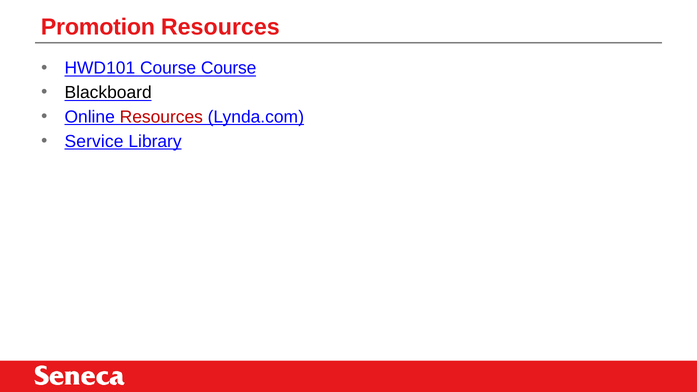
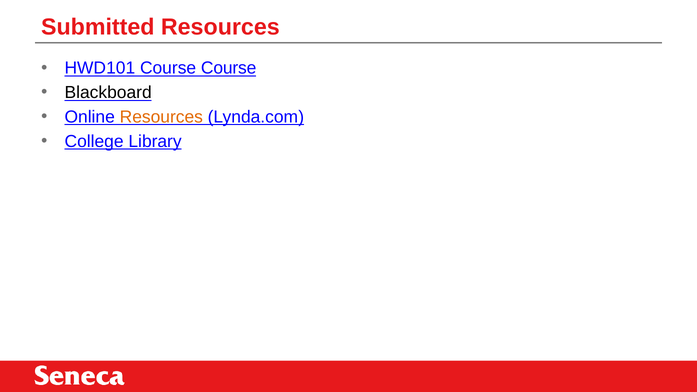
Promotion: Promotion -> Submitted (98, 27)
Resources colour: red -> orange (161, 117)
Service: Service -> College (94, 141)
